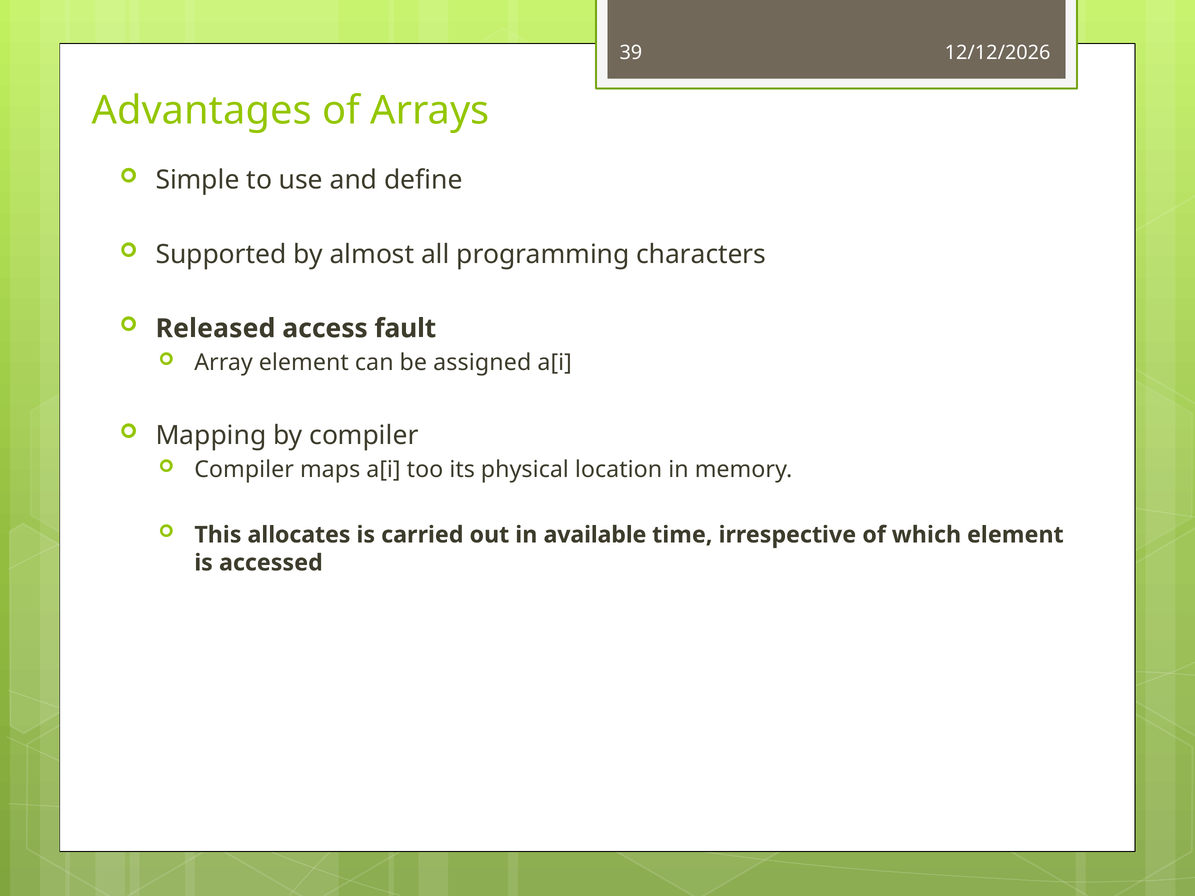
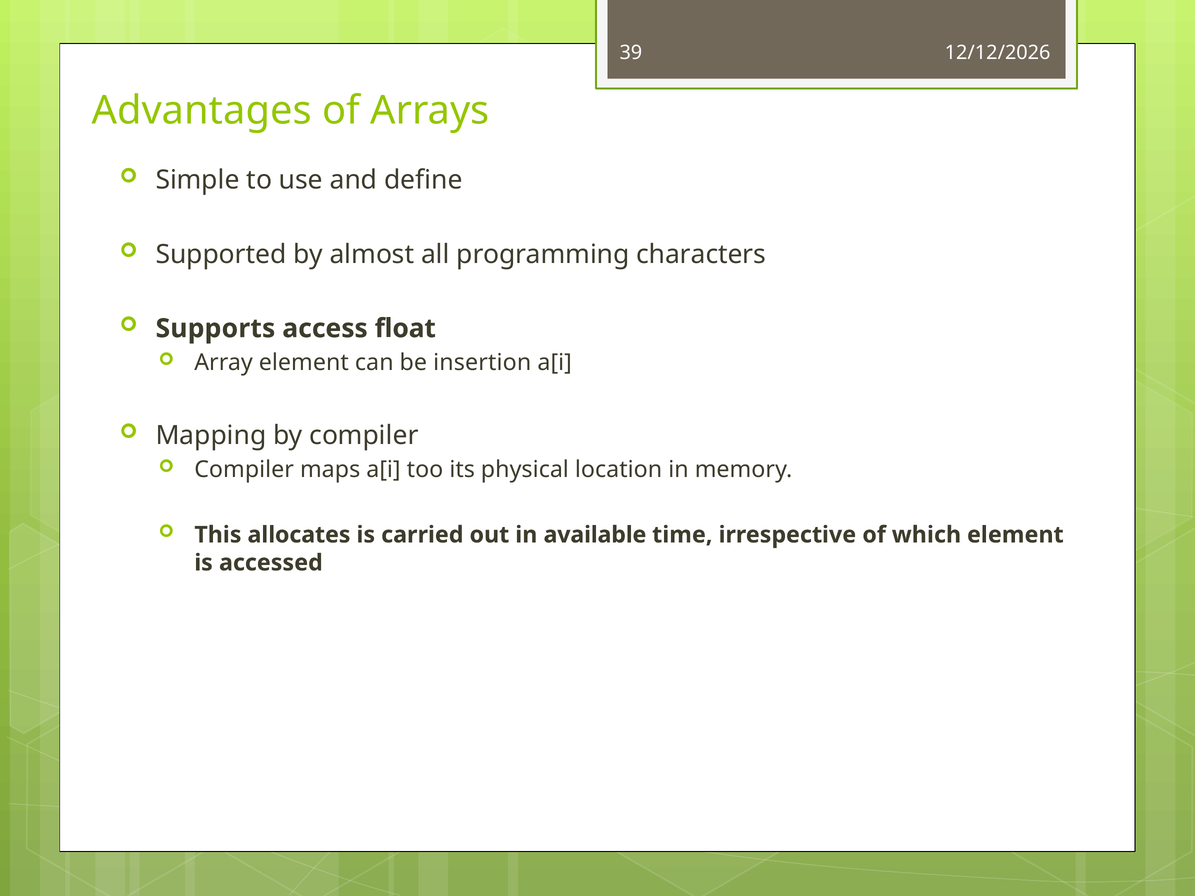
Released: Released -> Supports (215, 329)
fault: fault -> float (405, 329)
assigned: assigned -> insertion (482, 363)
